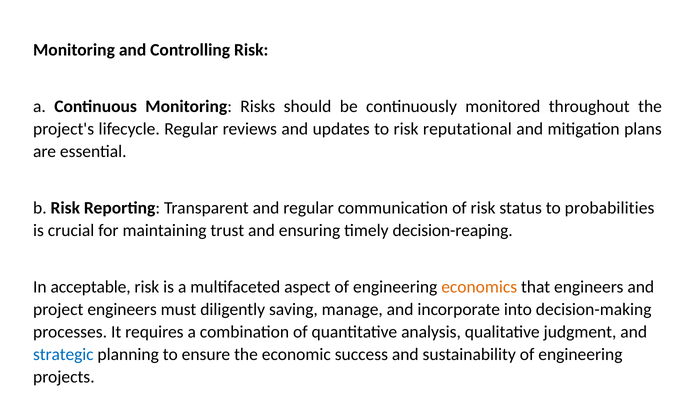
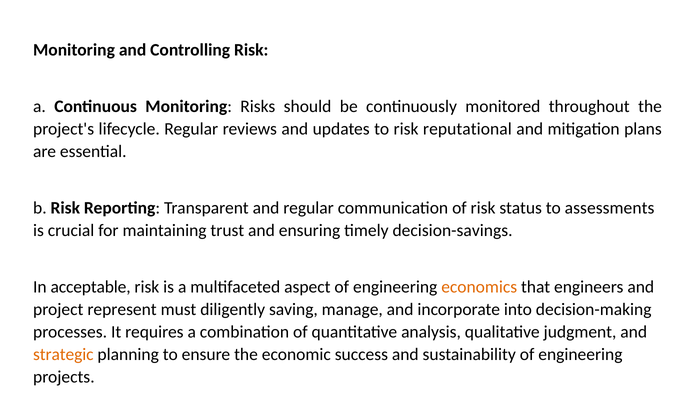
probabilities: probabilities -> assessments (610, 208)
decision-reaping: decision-reaping -> decision-savings (453, 230)
project engineers: engineers -> represent (122, 309)
strategic colour: blue -> orange (63, 354)
